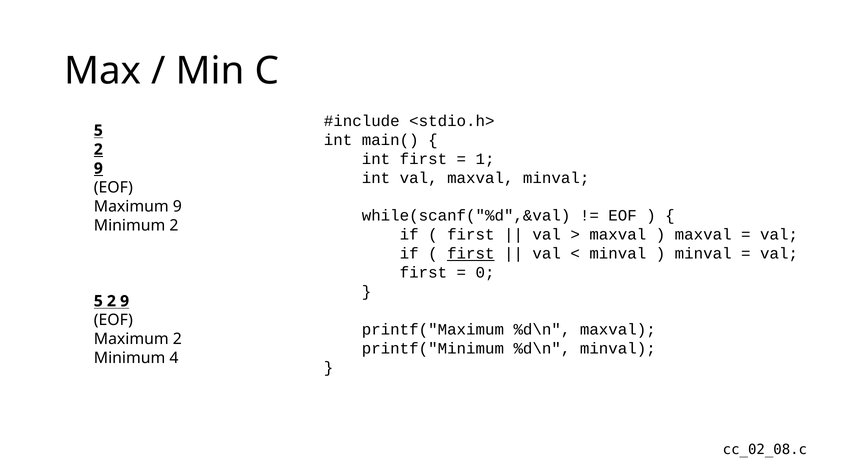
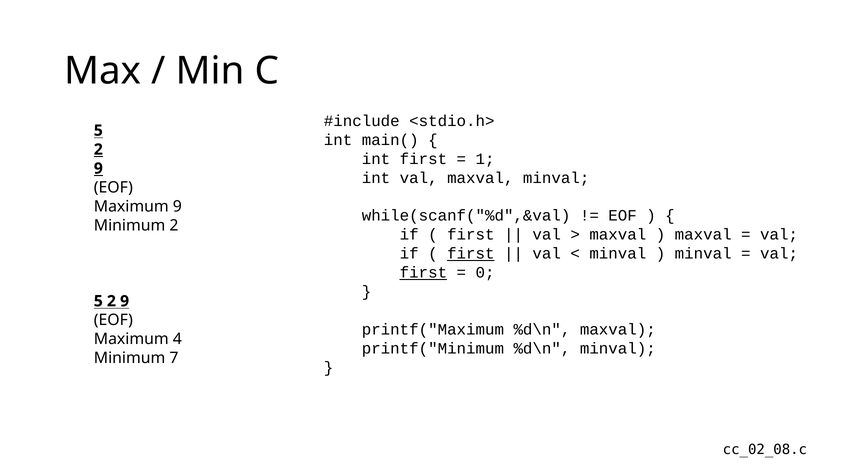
first underline: none -> present (423, 273)
Maximum 2: 2 -> 4 (177, 339)
4: 4 -> 7 (174, 358)
